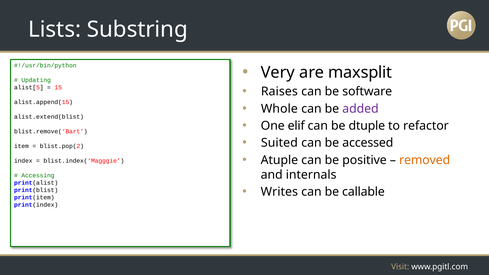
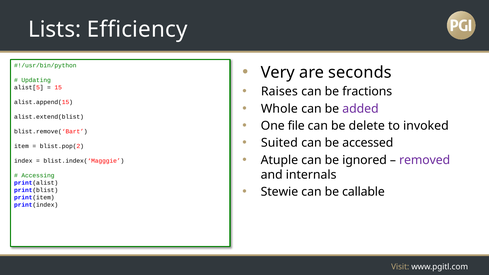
Substring: Substring -> Efficiency (137, 30)
maxsplit: maxsplit -> seconds (360, 72)
software: software -> fractions (367, 92)
elif: elif -> file (296, 126)
dtuple: dtuple -> delete (367, 126)
refactor: refactor -> invoked (426, 126)
positive: positive -> ignored (365, 160)
removed colour: orange -> purple (425, 160)
Writes: Writes -> Stewie (279, 192)
